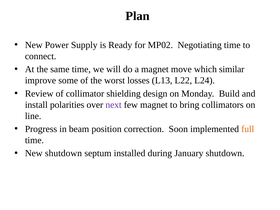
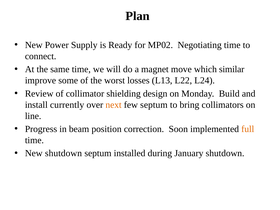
polarities: polarities -> currently (67, 105)
next colour: purple -> orange (114, 105)
few magnet: magnet -> septum (154, 105)
